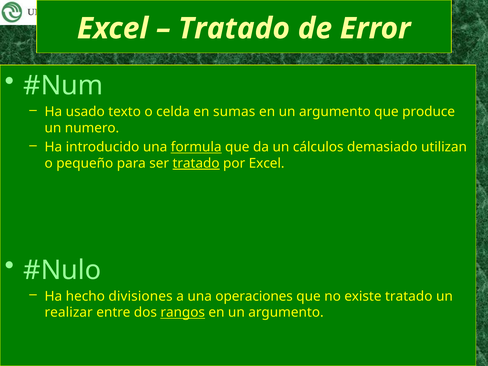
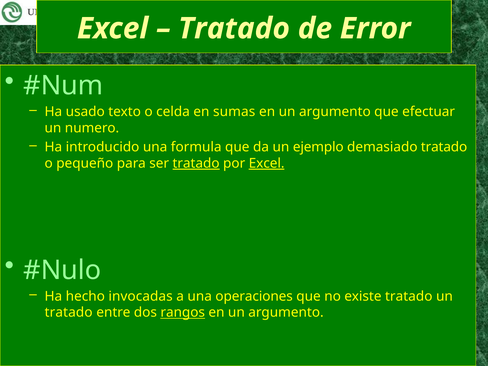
produce: produce -> efectuar (429, 112)
formula underline: present -> none (196, 147)
cálculos: cálculos -> ejemplo (318, 147)
demasiado utilizan: utilizan -> tratado (444, 147)
Excel underline: none -> present (267, 163)
divisiones: divisiones -> invocadas (141, 296)
realizar: realizar -> tratado (69, 312)
